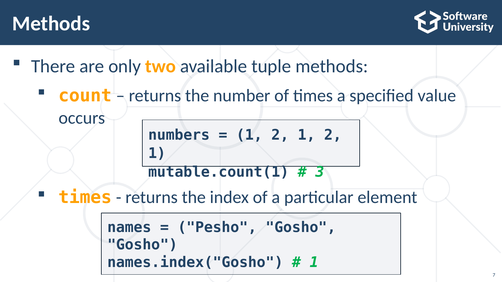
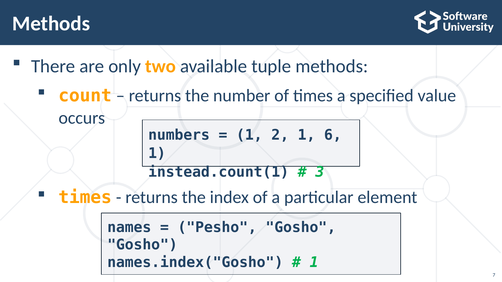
2 1 2: 2 -> 6 (333, 135)
mutable.count(1: mutable.count(1 -> instead.count(1 (219, 172)
